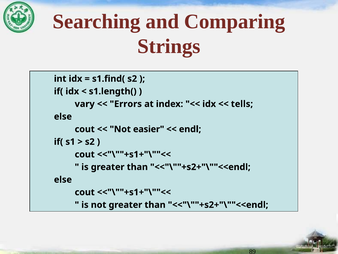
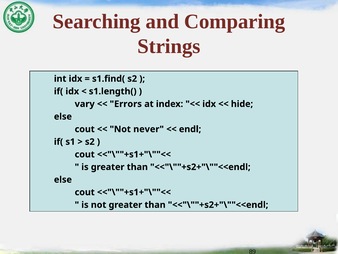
tells: tells -> hide (242, 104)
easier: easier -> never (149, 129)
